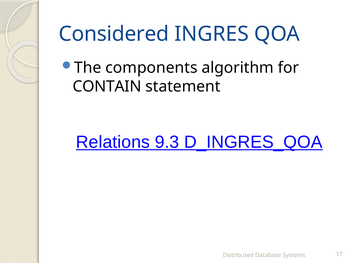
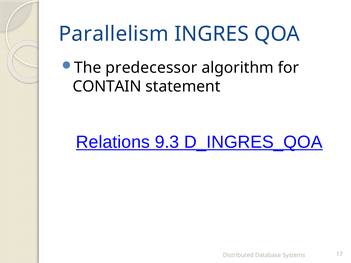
Considered: Considered -> Parallelism (114, 34)
components: components -> predecessor (151, 68)
